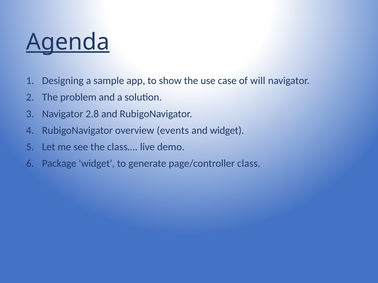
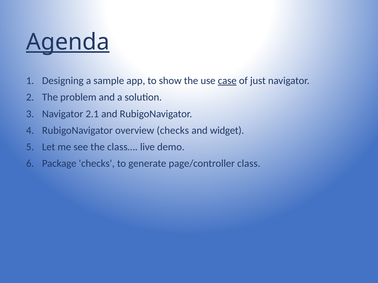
case underline: none -> present (227, 81)
will: will -> just (258, 81)
2.8: 2.8 -> 2.1 (92, 114)
overview events: events -> checks (173, 131)
Package widget: widget -> checks (97, 164)
